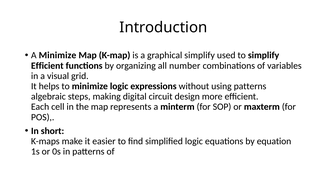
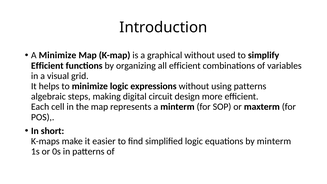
graphical simplify: simplify -> without (200, 55)
all number: number -> efficient (185, 66)
by equation: equation -> minterm (274, 141)
